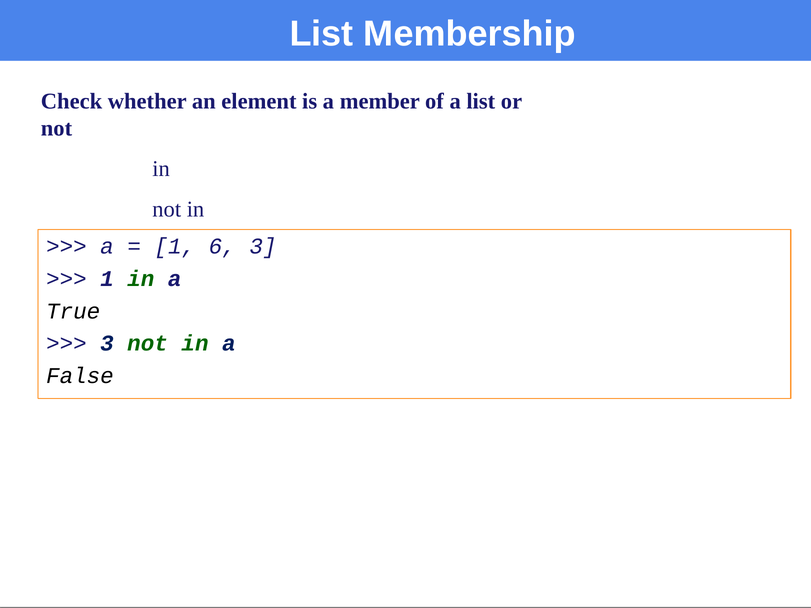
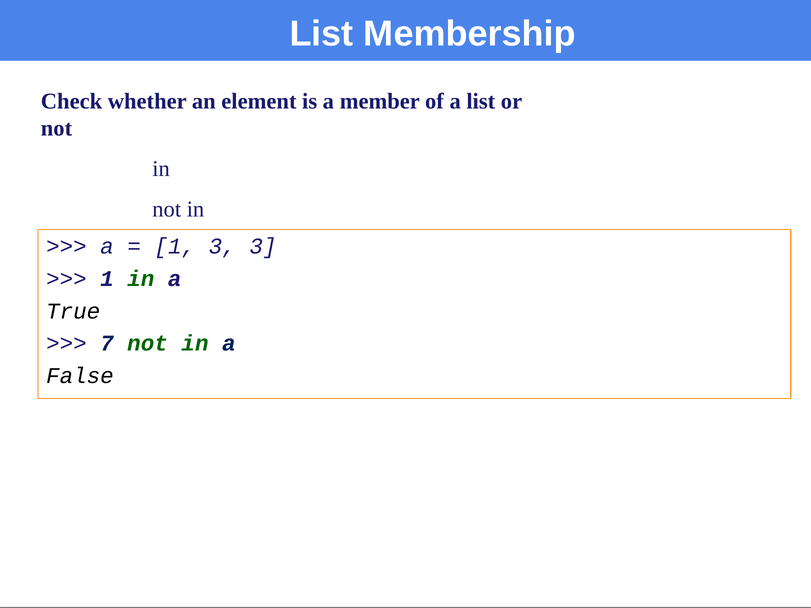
1 6: 6 -> 3 (222, 246)
3: 3 -> 7 (107, 344)
